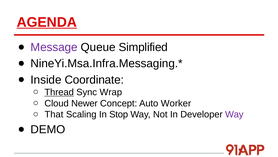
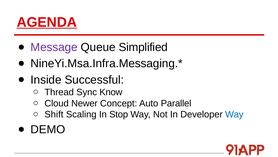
Coordinate: Coordinate -> Successful (94, 79)
Thread underline: present -> none (59, 92)
Wrap: Wrap -> Know (111, 92)
Worker: Worker -> Parallel (176, 103)
That: That -> Shift (54, 114)
Way colour: purple -> blue (234, 114)
